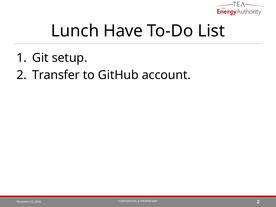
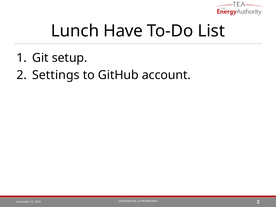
Transfer: Transfer -> Settings (56, 75)
